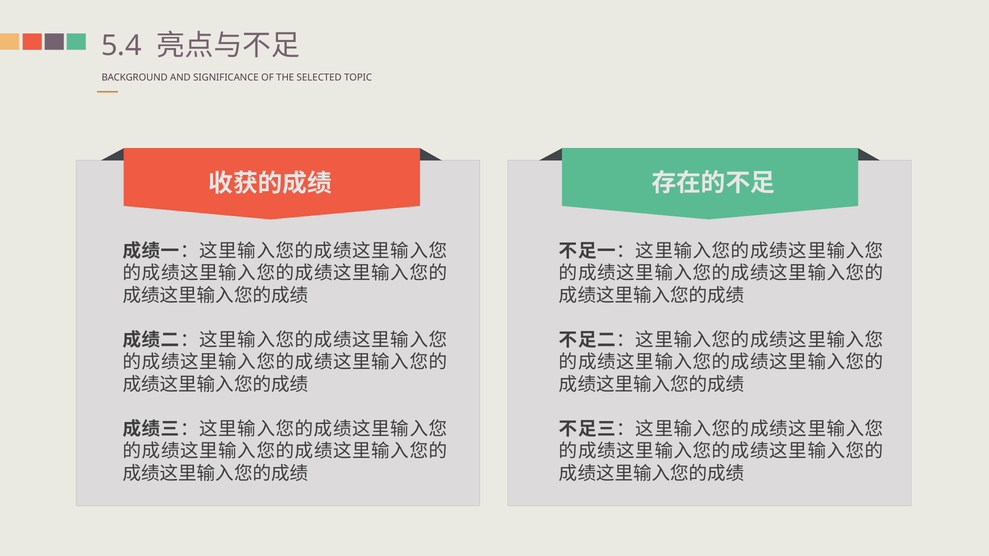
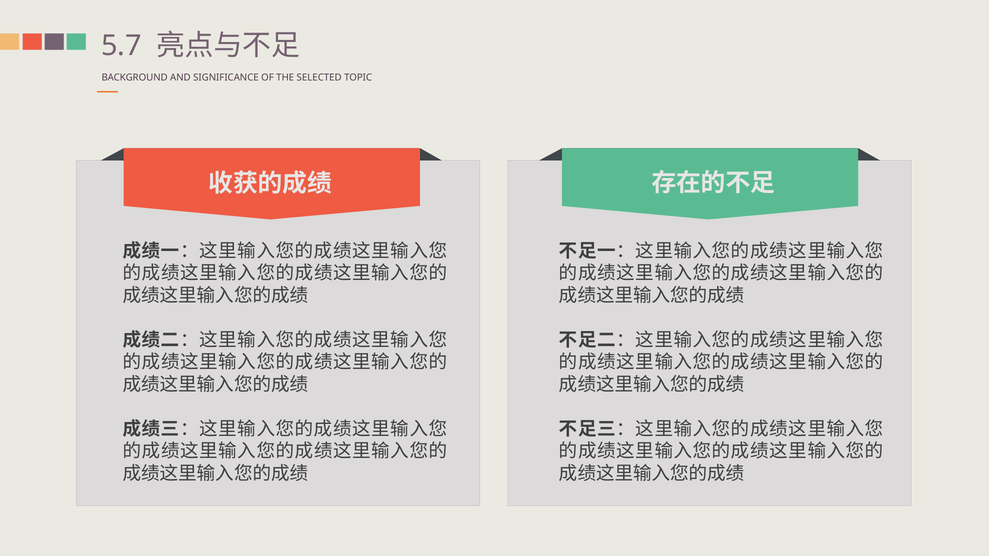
5.4: 5.4 -> 5.7 (121, 46)
